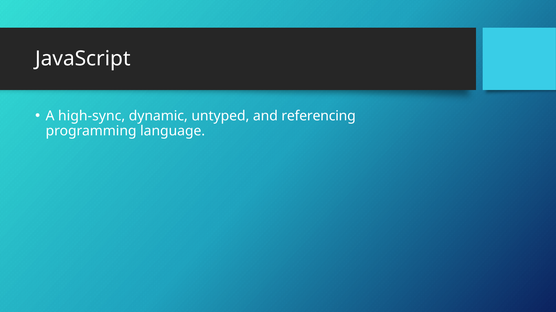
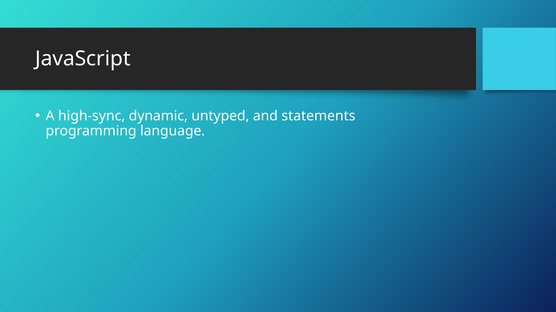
referencing: referencing -> statements (318, 116)
